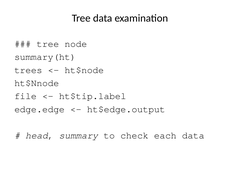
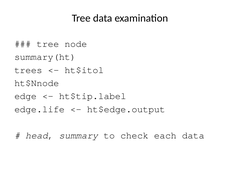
ht$node: ht$node -> ht$itol (84, 70)
file: file -> edge (26, 96)
edge.edge: edge.edge -> edge.life (40, 109)
